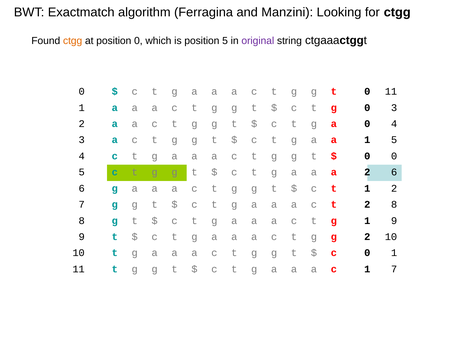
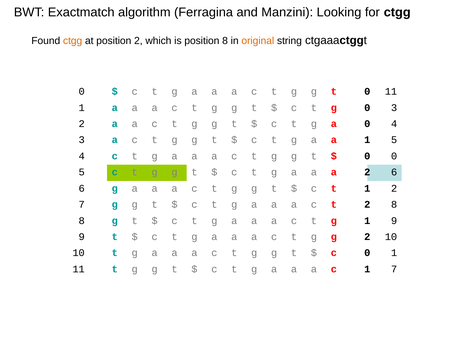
position 0: 0 -> 2 (138, 41)
position 5: 5 -> 8 (225, 41)
original colour: purple -> orange (258, 41)
